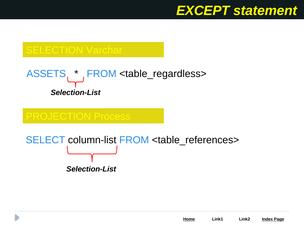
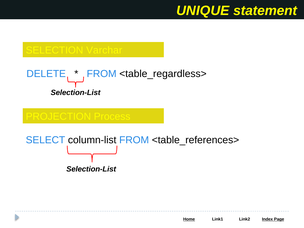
EXCEPT: EXCEPT -> UNIQUE (203, 11)
ASSETS: ASSETS -> DELETE (46, 74)
